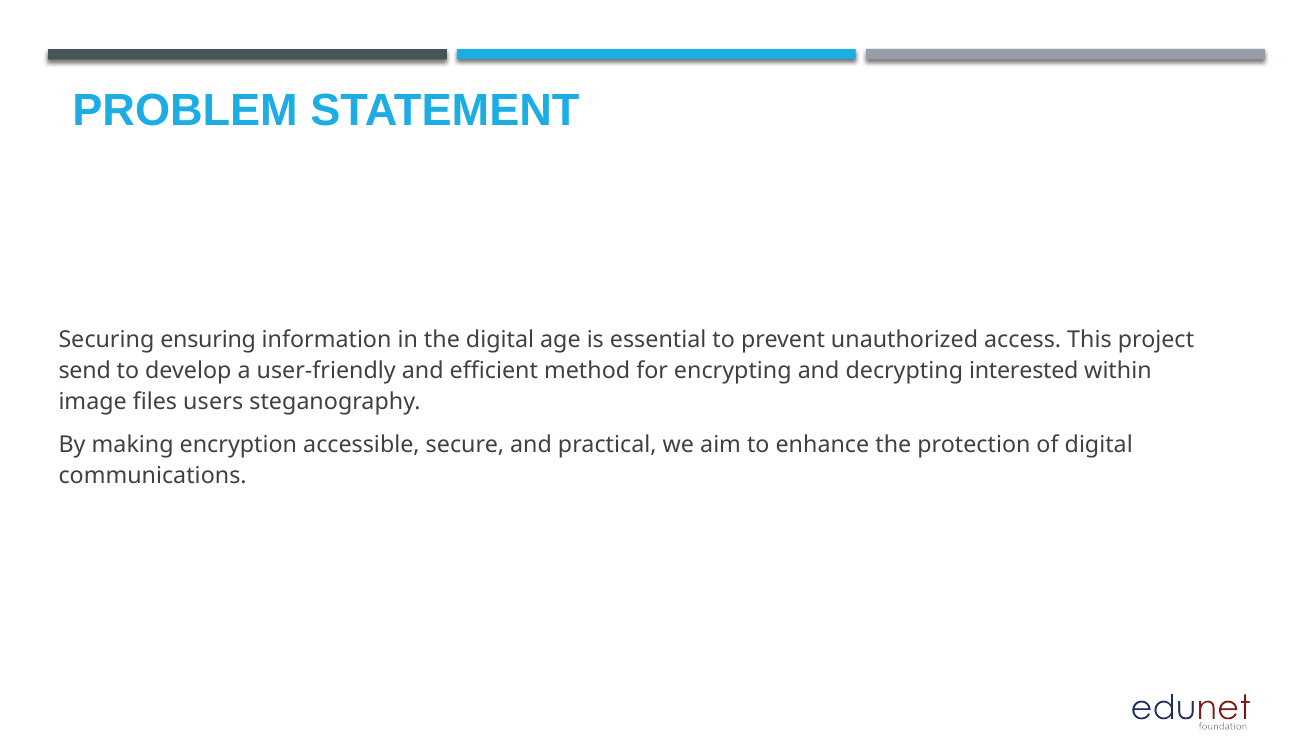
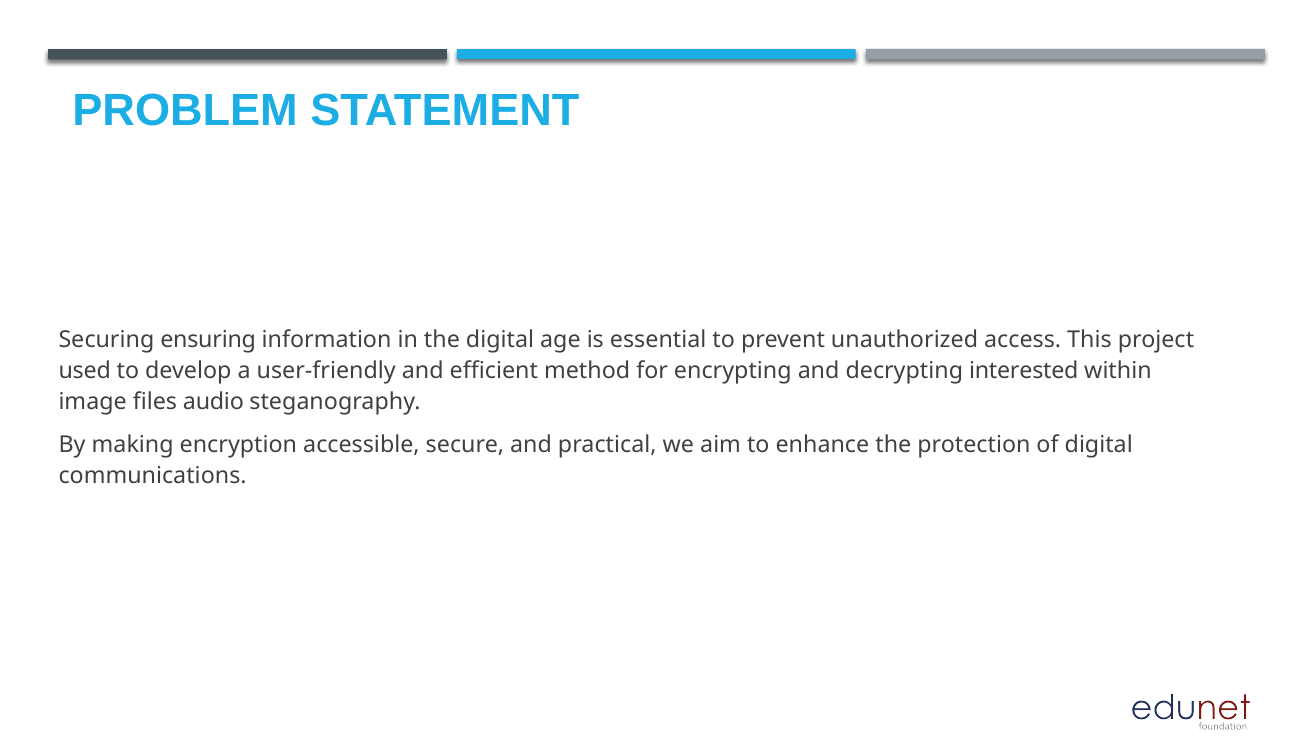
send: send -> used (85, 371)
users: users -> audio (213, 402)
